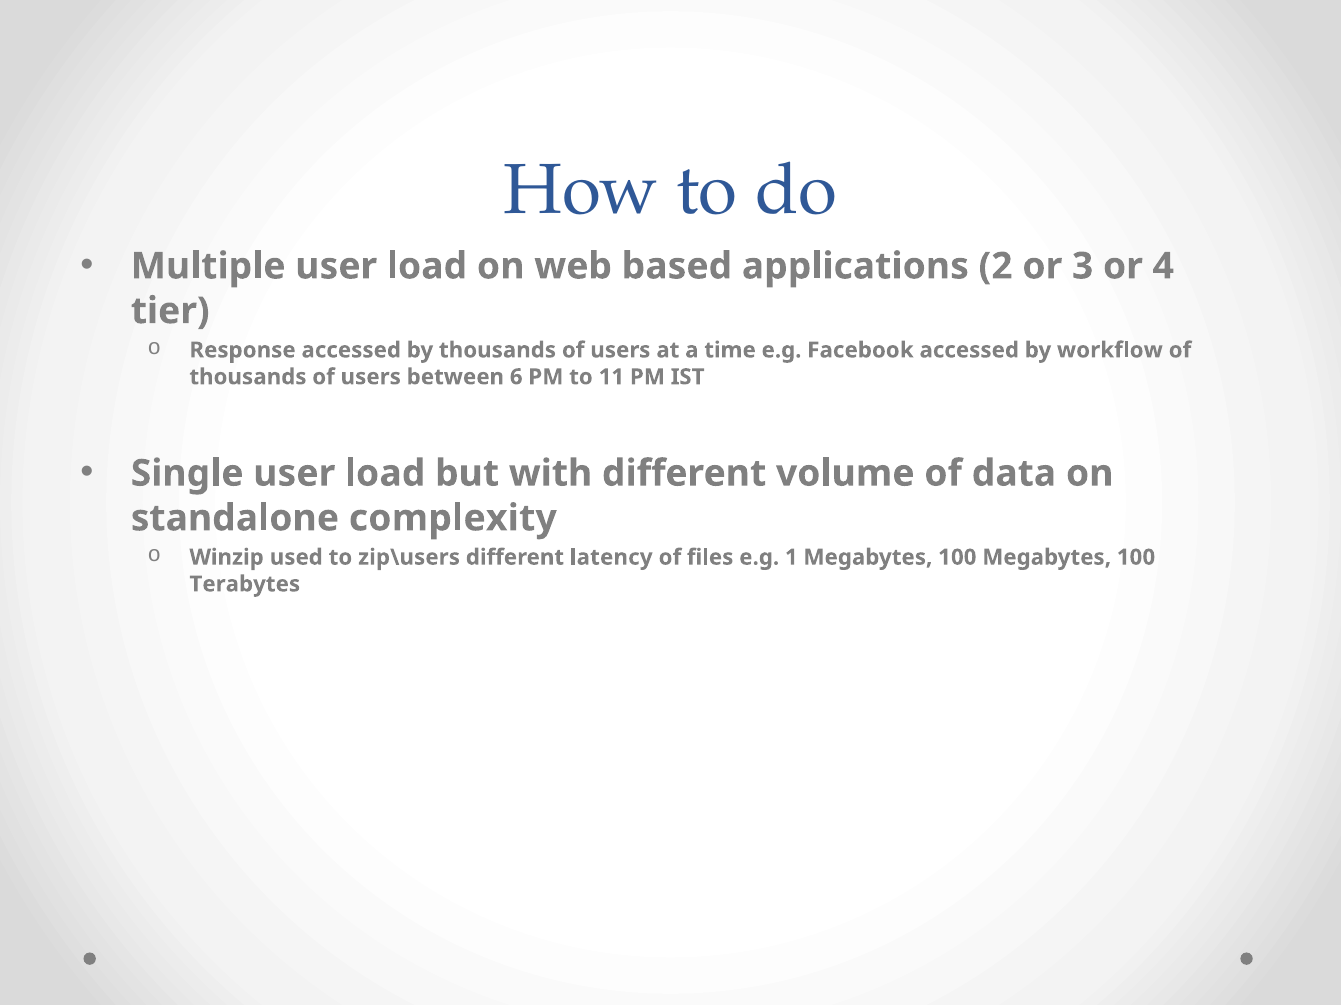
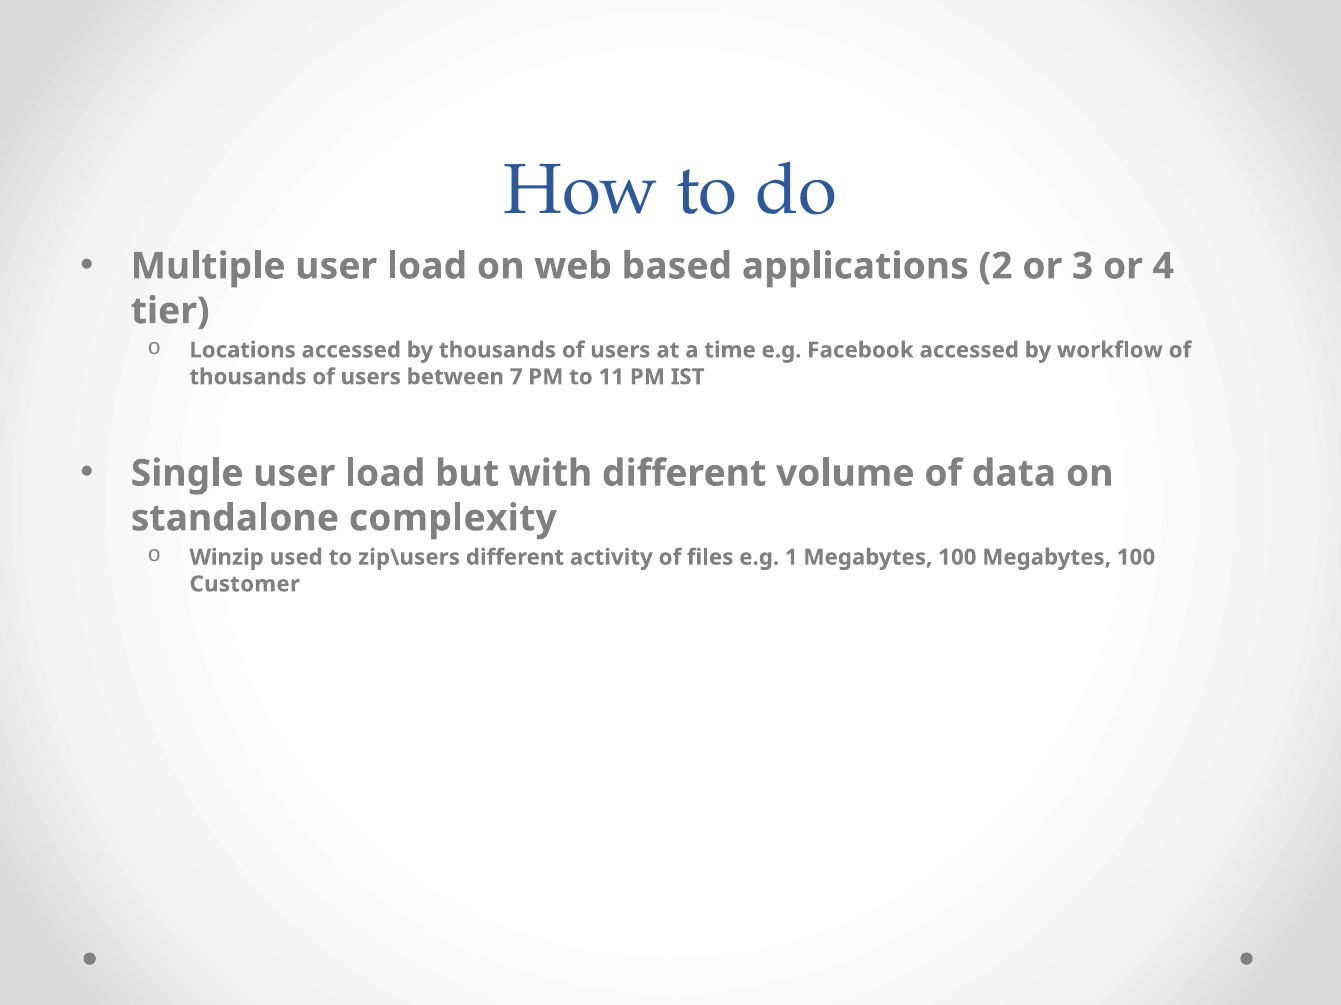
Response: Response -> Locations (243, 350)
6: 6 -> 7 (516, 377)
latency: latency -> activity (611, 558)
Terabytes: Terabytes -> Customer (245, 585)
